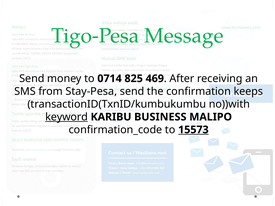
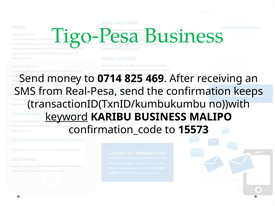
Tigo-Pesa Message: Message -> Business (184, 36)
Stay-Pesa: Stay-Pesa -> Real-Pesa (91, 91)
15573 underline: present -> none (193, 130)
